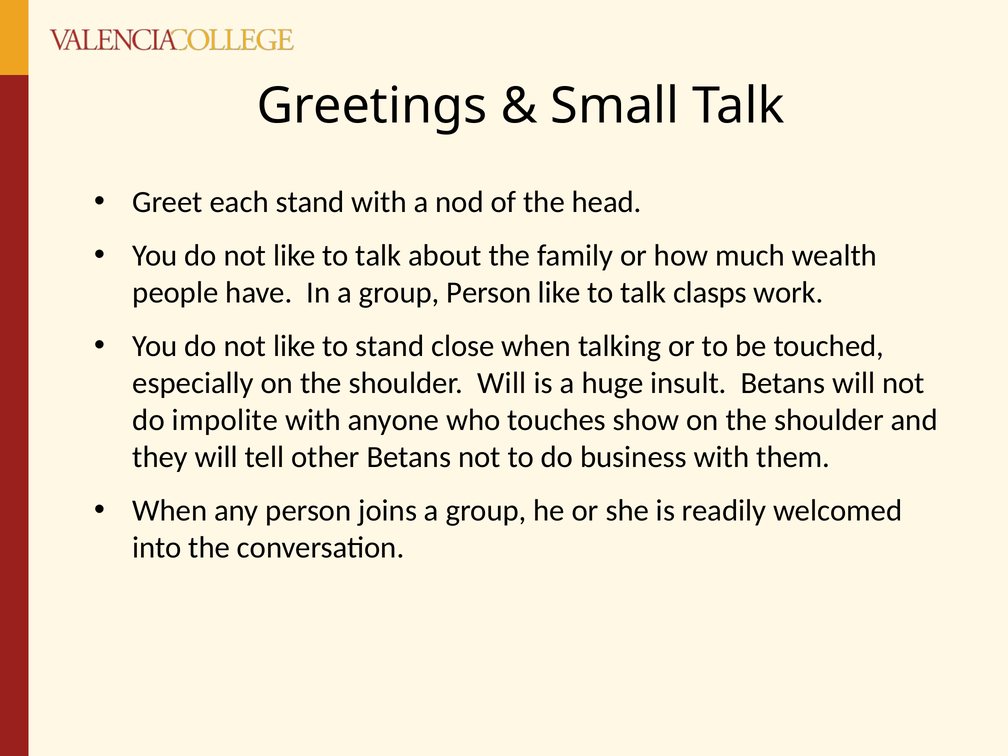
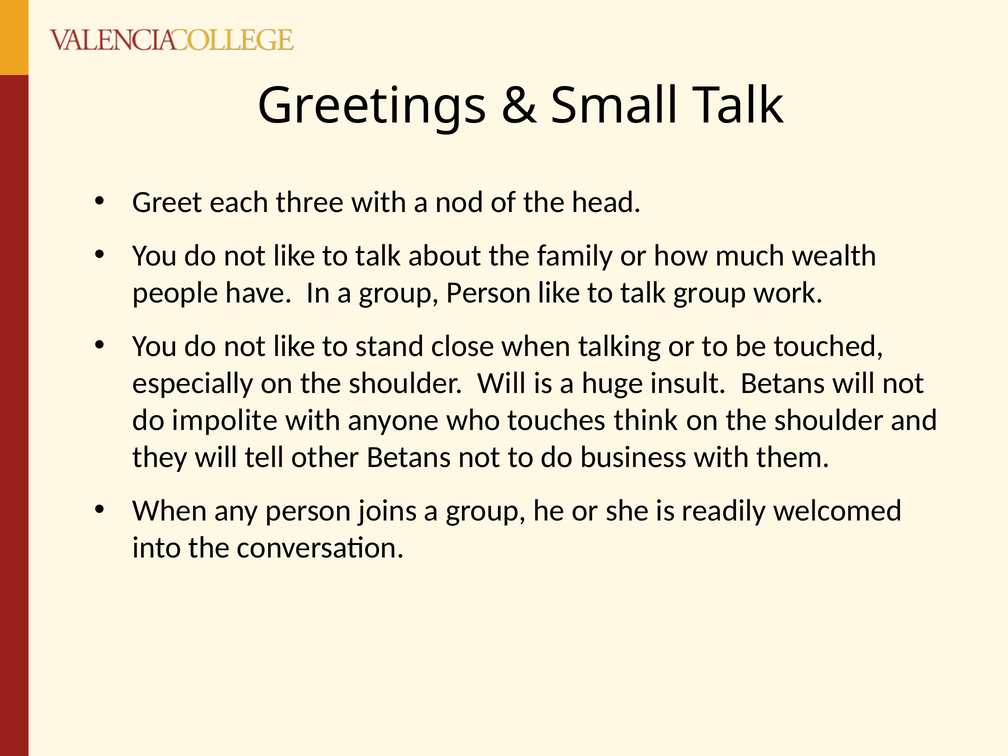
each stand: stand -> three (310, 202)
talk clasps: clasps -> group (710, 293)
show: show -> think (646, 420)
